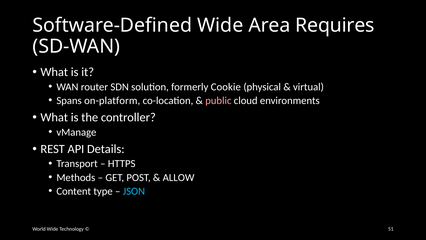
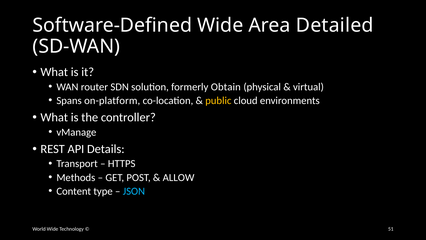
Requires: Requires -> Detailed (335, 25)
Cookie: Cookie -> Obtain (226, 87)
public colour: pink -> yellow (218, 100)
